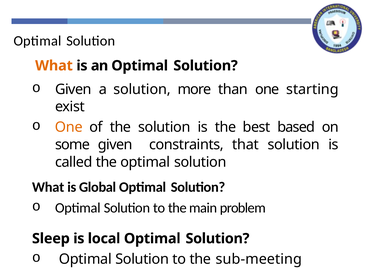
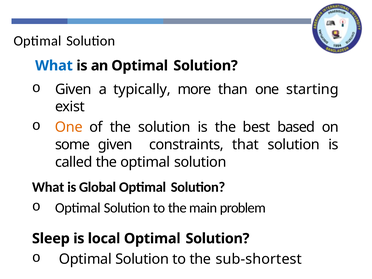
What colour: orange -> blue (54, 66)
a solution: solution -> typically (142, 89)
sub-meeting: sub-meeting -> sub-shortest (259, 259)
